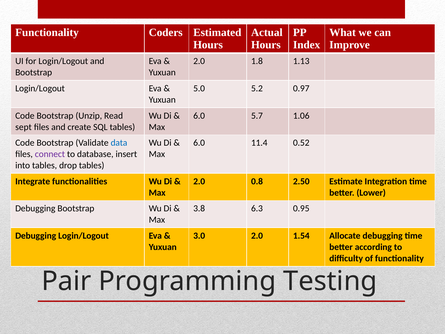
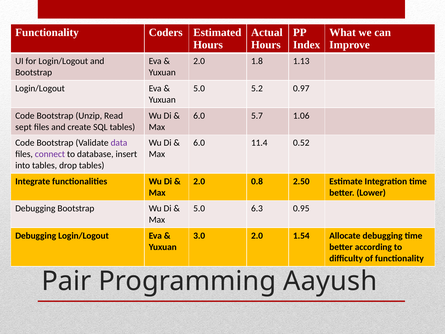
data colour: blue -> purple (119, 143)
3.8: 3.8 -> 5.0 (199, 208)
Testing: Testing -> Aayush (330, 281)
